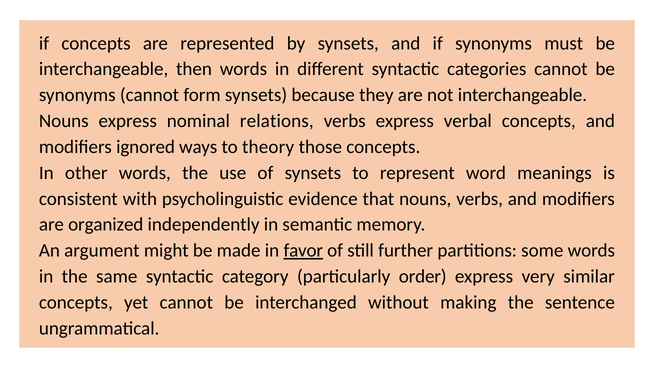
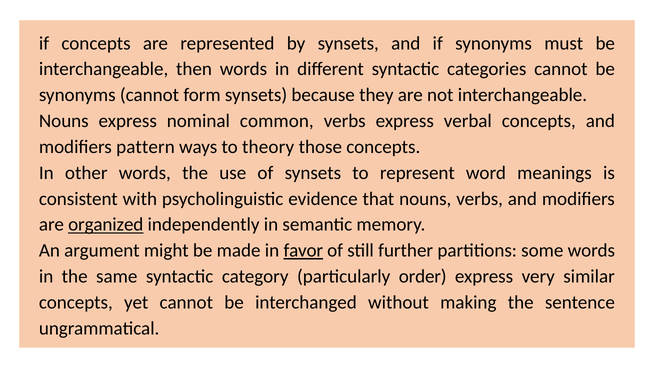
relations: relations -> common (277, 121)
ignored: ignored -> pattern (145, 147)
organized underline: none -> present (106, 225)
